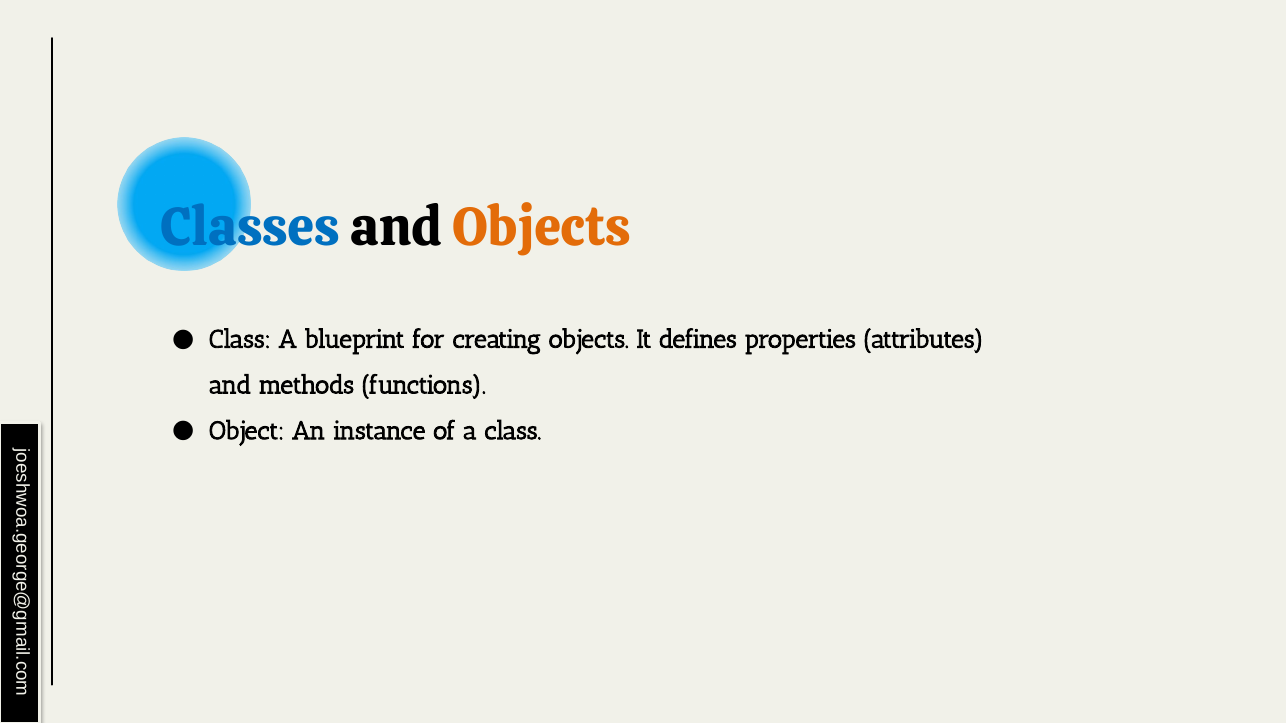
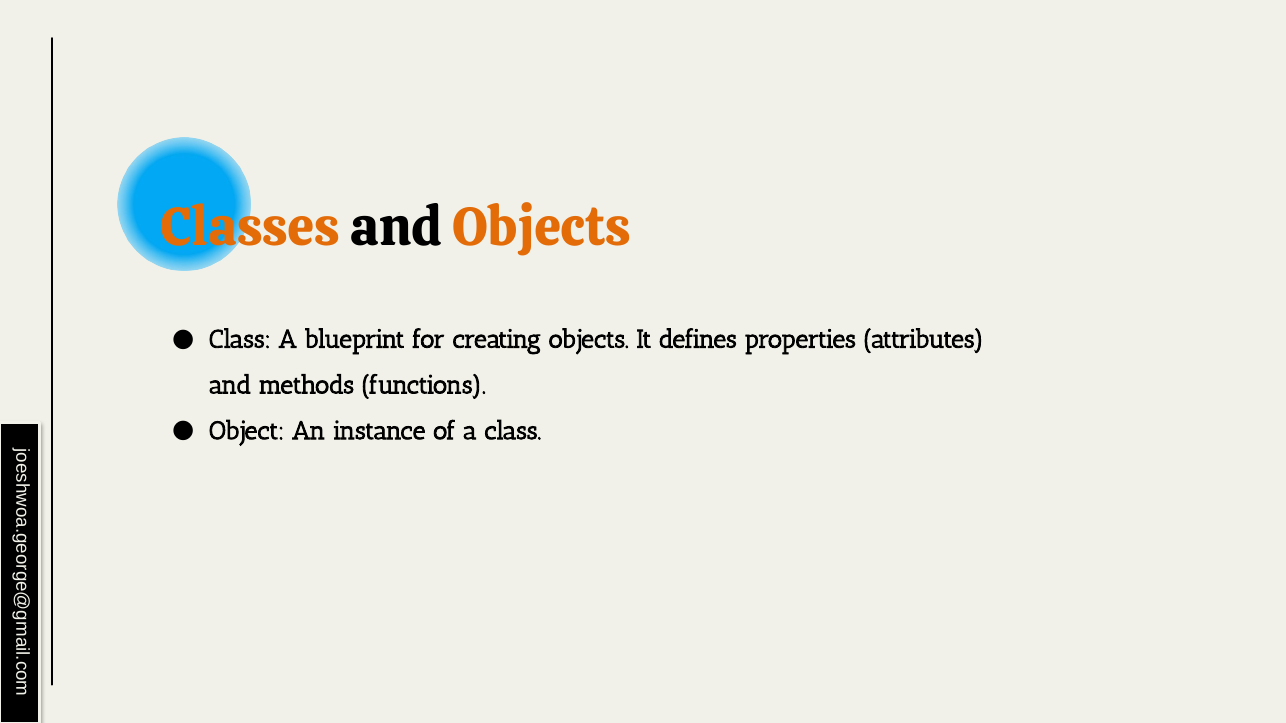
Classes colour: blue -> orange (250, 228)
